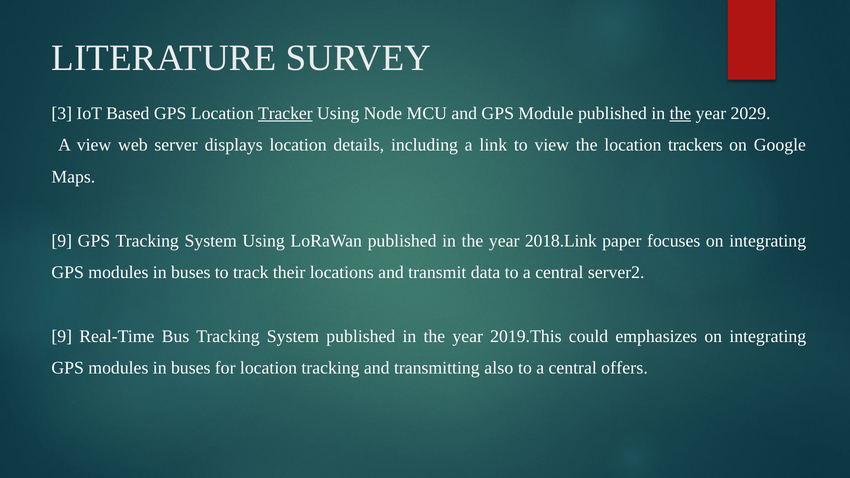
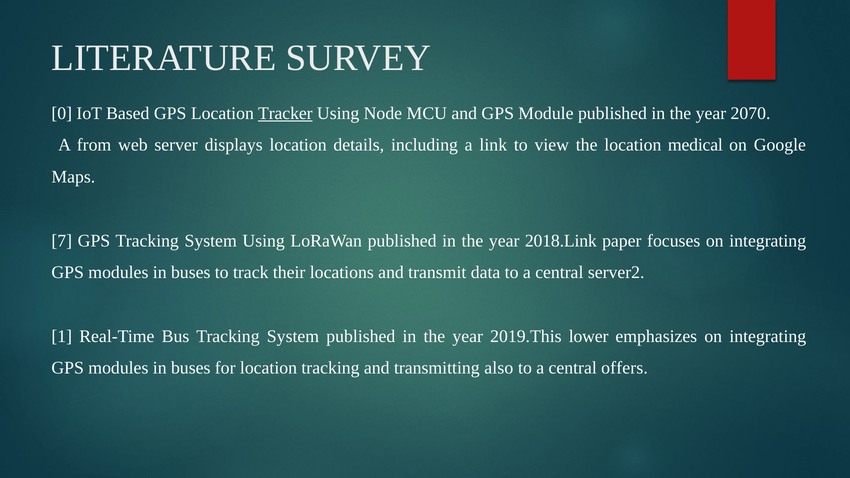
3: 3 -> 0 (62, 113)
the underline: present -> none (680, 113)
2029: 2029 -> 2070 (751, 113)
A view: view -> from (94, 145)
trackers: trackers -> medical (695, 145)
9: 9 -> 7 (62, 241)
9: 9 -> 1 (62, 336)
could: could -> lower (589, 336)
